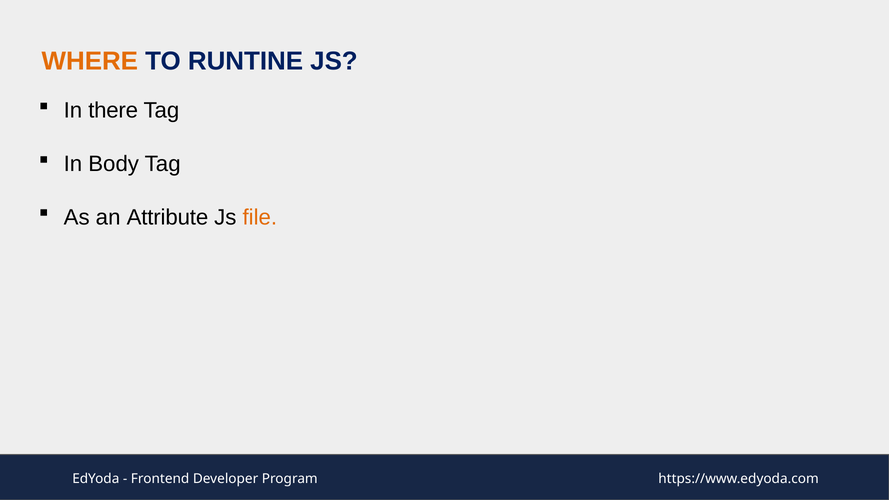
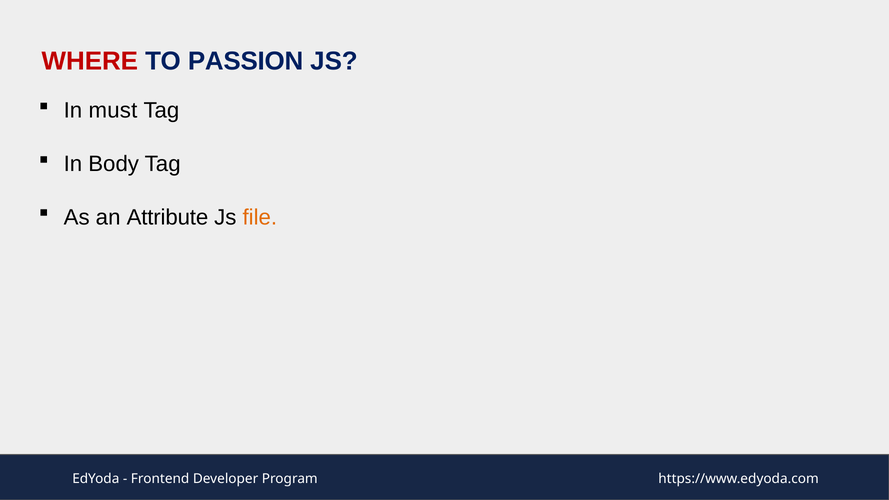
WHERE colour: orange -> red (90, 61)
RUNTINE: RUNTINE -> PASSION (246, 61)
there: there -> must (113, 111)
